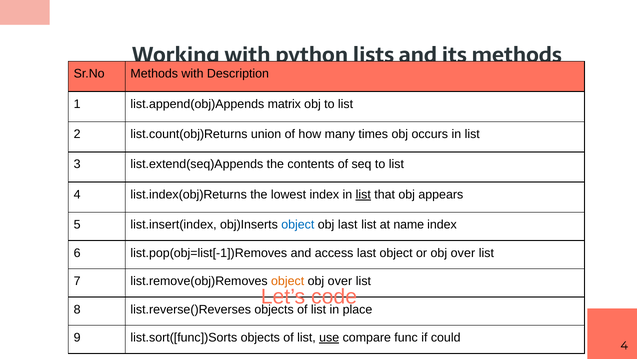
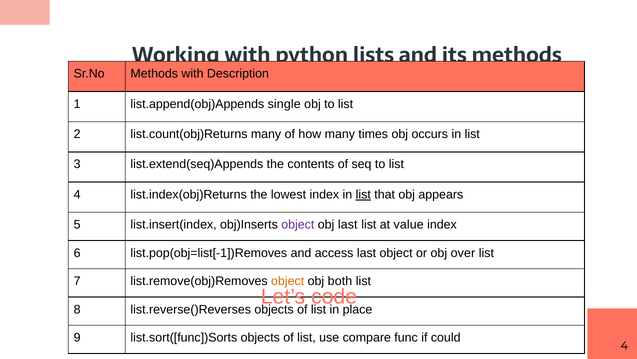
matrix: matrix -> single (284, 104)
list.count(obj)Returns union: union -> many (266, 134)
object colour: blue -> purple (298, 224)
name: name -> value (409, 224)
over: over -> both (340, 281)
use underline: present -> none (329, 337)
